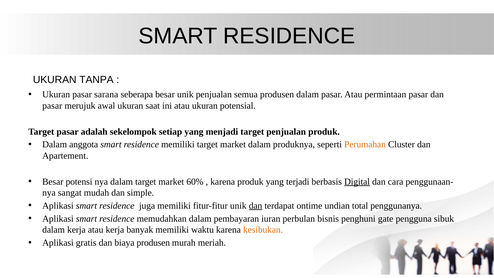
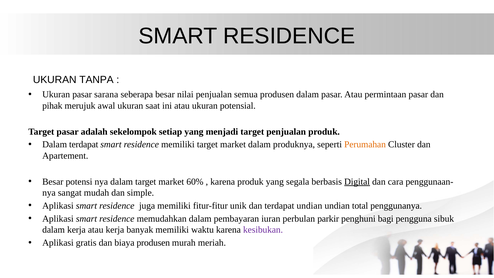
besar unik: unik -> nilai (185, 95)
pasar: pasar -> pihak (52, 106)
Dalam anggota: anggota -> terdapat (84, 145)
terjadi: terjadi -> segala (298, 182)
dan underline: present -> none (256, 206)
terdapat ontime: ontime -> undian (309, 206)
bisnis: bisnis -> parkir (328, 219)
gate: gate -> bagi (386, 219)
kesibukan colour: orange -> purple (263, 230)
